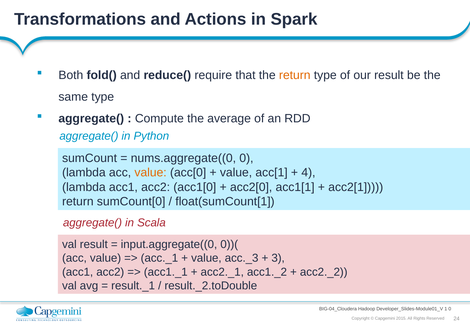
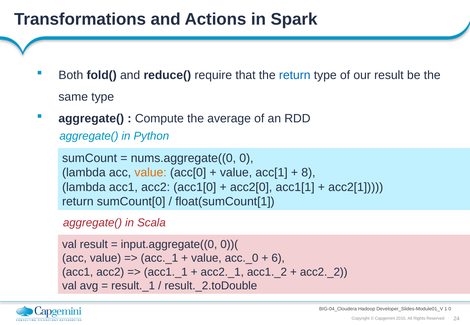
return colour: orange -> blue (295, 75)
4: 4 -> 8 (308, 173)
acc._3: acc._3 -> acc._0 (242, 259)
3: 3 -> 6 (278, 259)
